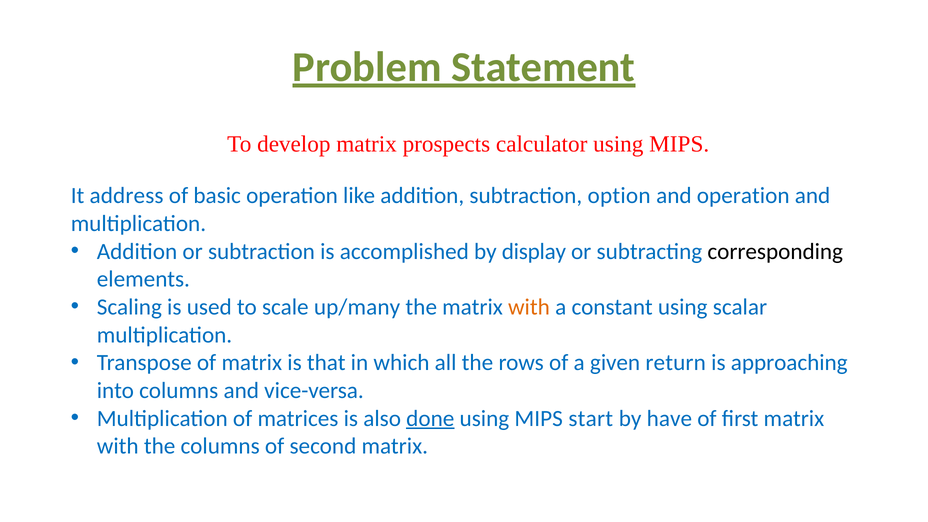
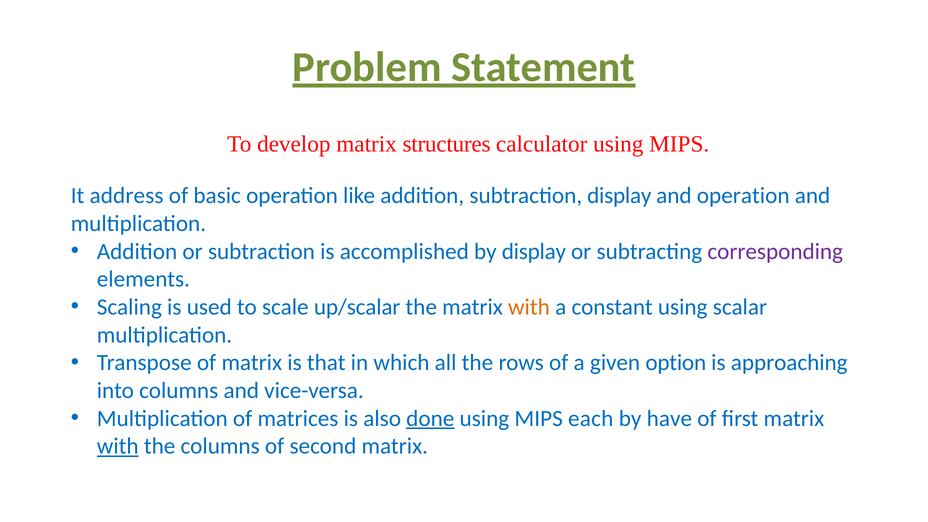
prospects: prospects -> structures (447, 144)
subtraction option: option -> display (619, 196)
corresponding colour: black -> purple (775, 251)
up/many: up/many -> up/scalar (357, 307)
return: return -> option (676, 363)
start: start -> each (591, 418)
with underline: none -> present (118, 446)
